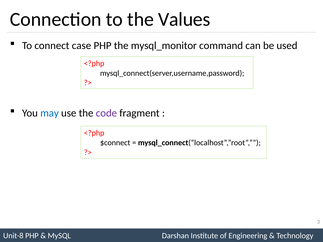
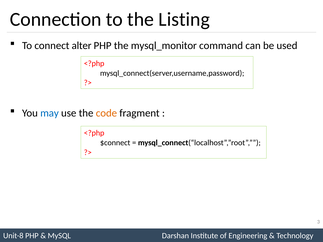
Values: Values -> Listing (184, 19)
case: case -> alter (82, 46)
code colour: purple -> orange (106, 113)
